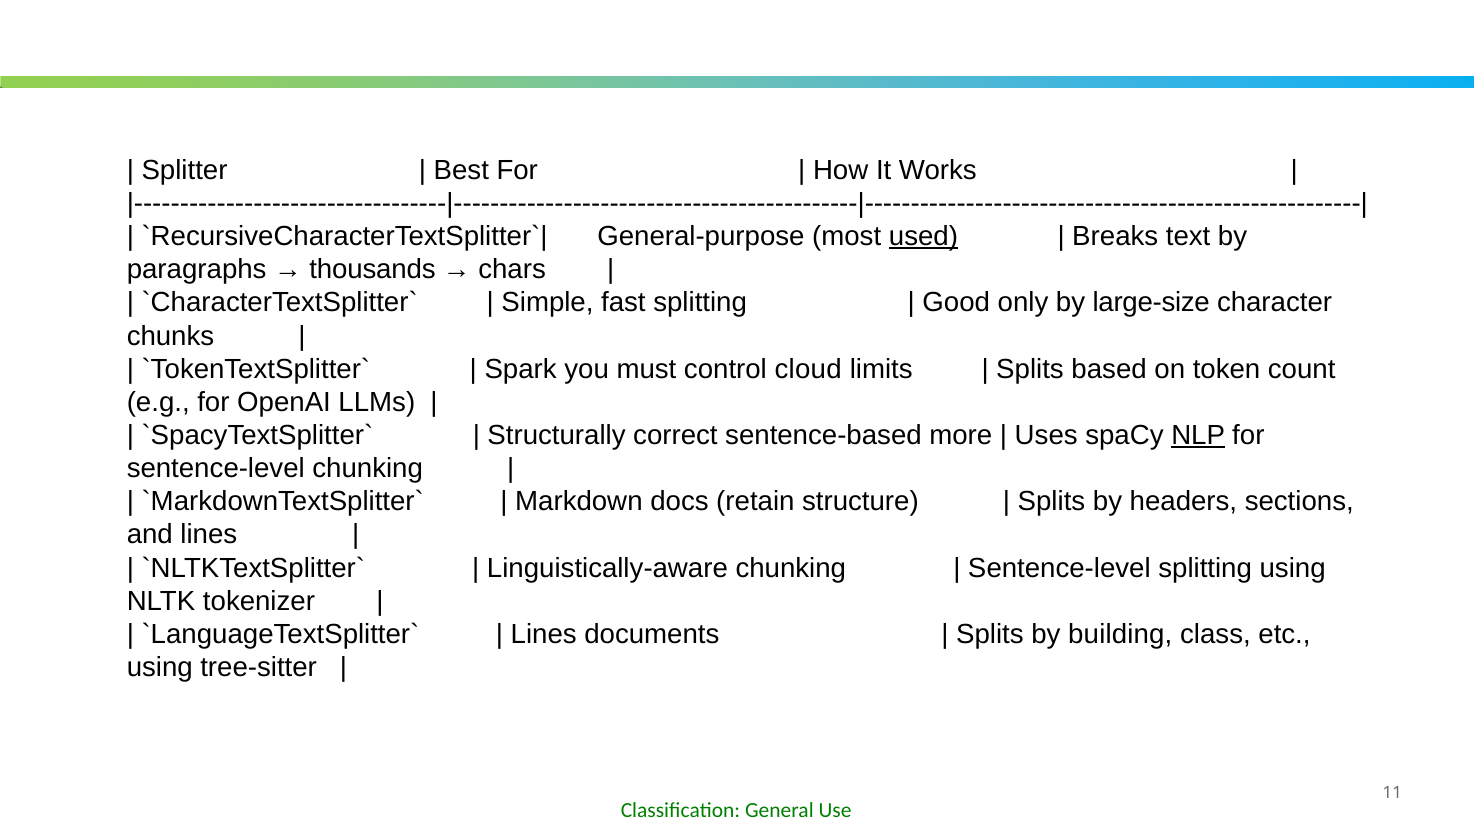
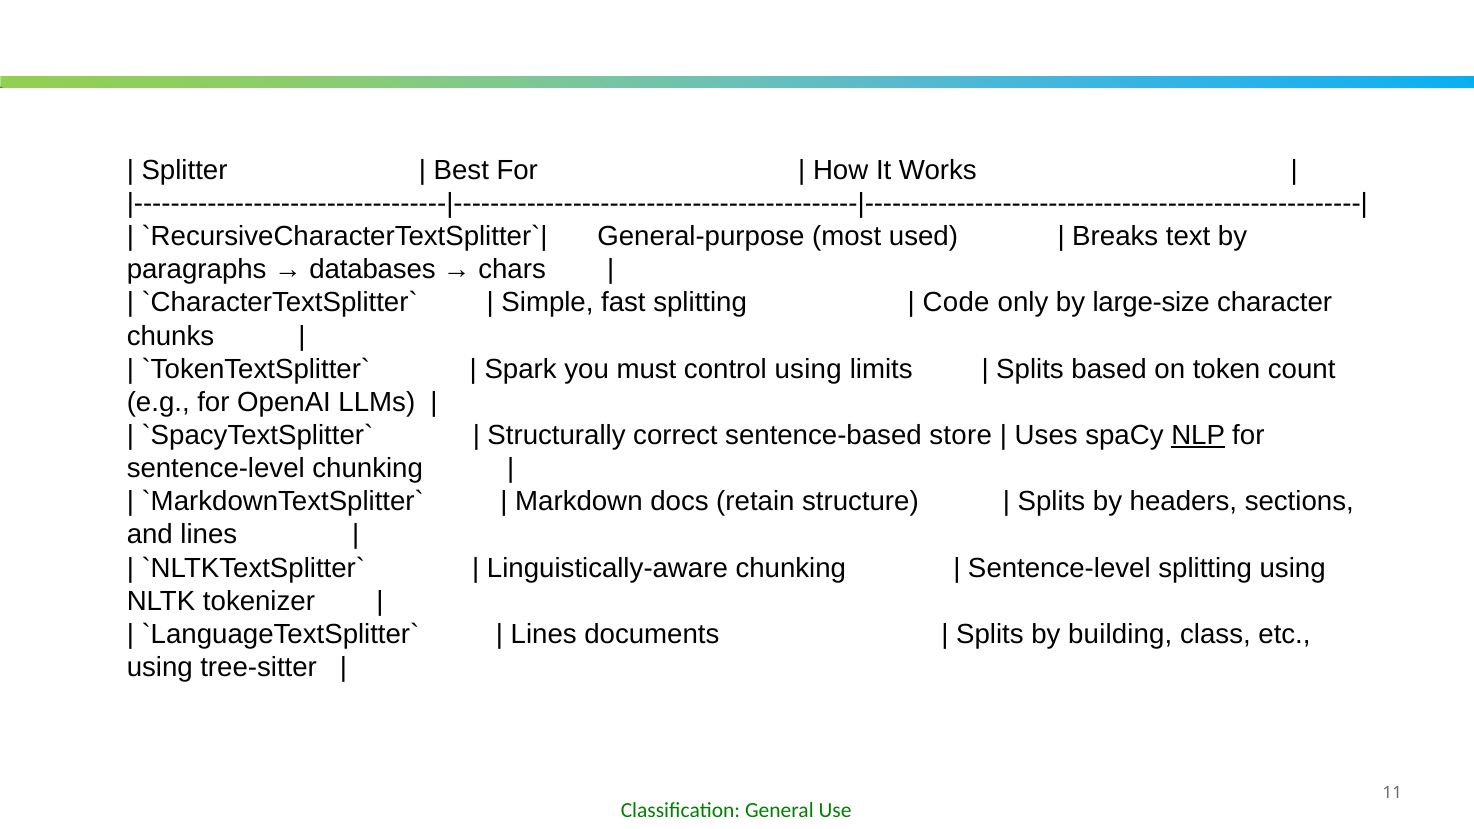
used underline: present -> none (923, 236)
thousands: thousands -> databases (373, 270)
Good: Good -> Code (956, 303)
control cloud: cloud -> using (808, 369)
more: more -> store (961, 435)
